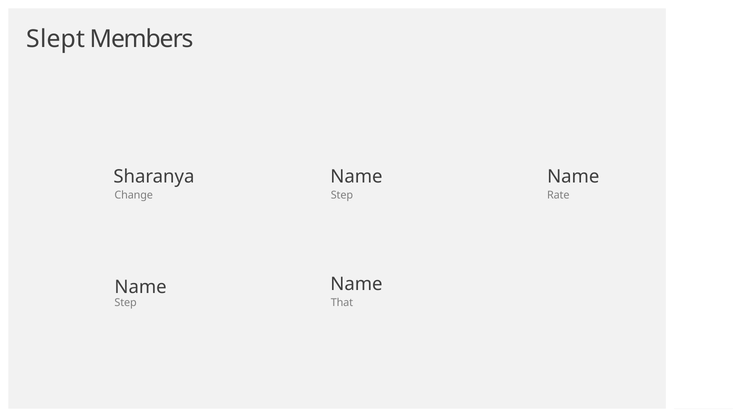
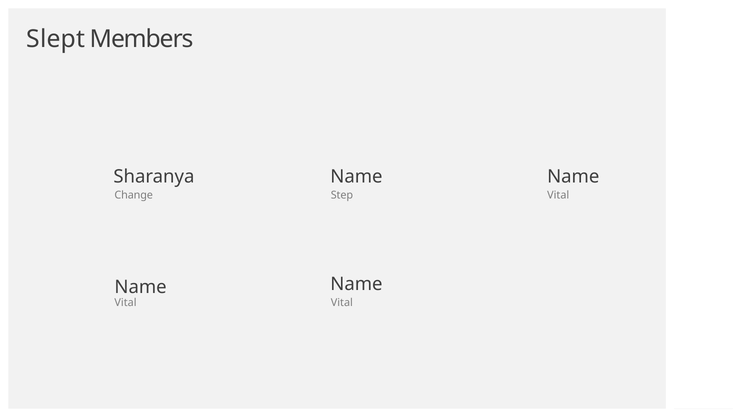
Rate: Rate -> Vital (558, 195)
Step: Step -> Vital (126, 303)
That: That -> Vital (342, 303)
